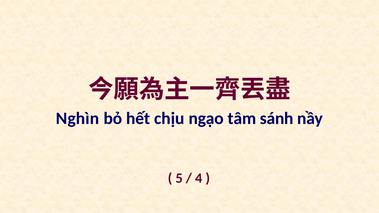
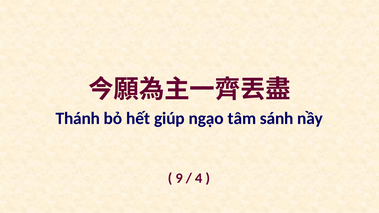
Nghìn: Nghìn -> Thánh (78, 119)
chịu: chịu -> giúp (169, 119)
5: 5 -> 9 (179, 178)
